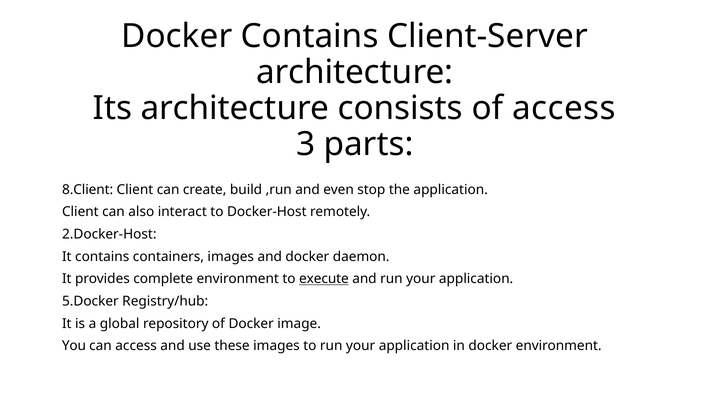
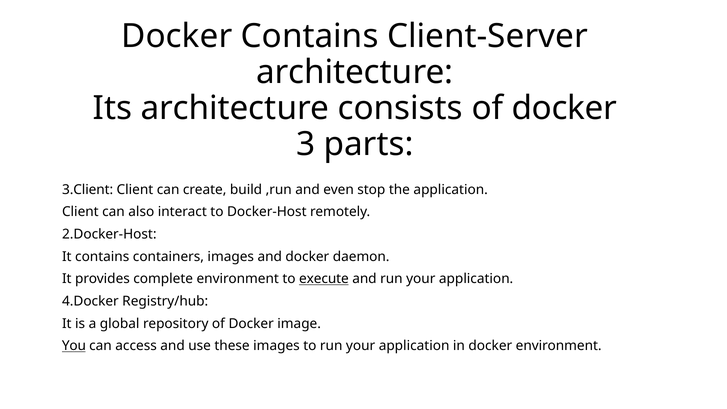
consists of access: access -> docker (564, 108)
8.Client: 8.Client -> 3.Client (88, 190)
5.Docker: 5.Docker -> 4.Docker (90, 301)
You underline: none -> present (74, 346)
